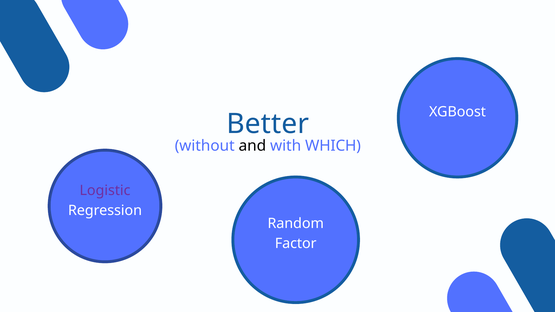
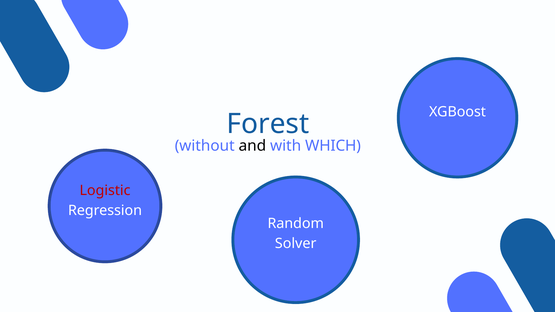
Better: Better -> Forest (268, 124)
Logistic colour: purple -> red (105, 191)
Factor: Factor -> Solver (296, 243)
